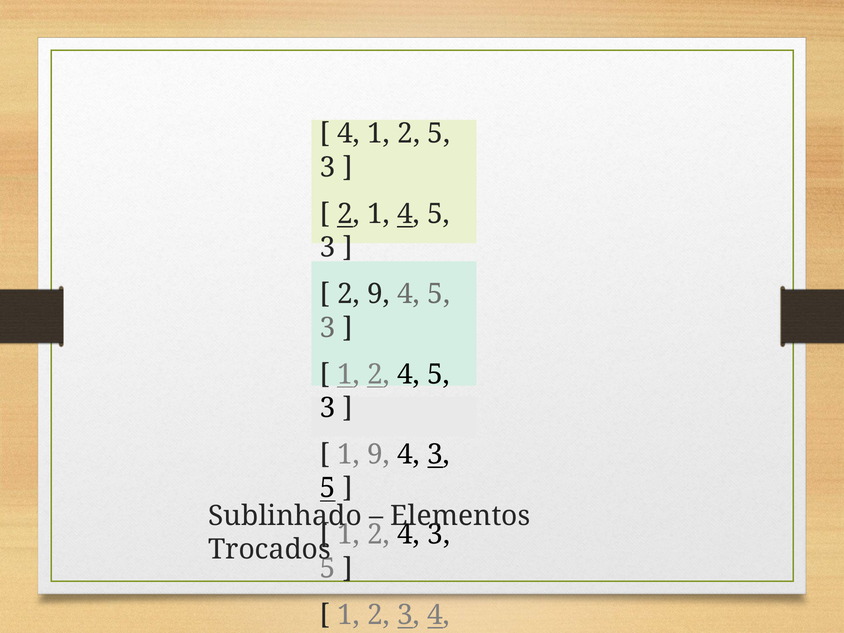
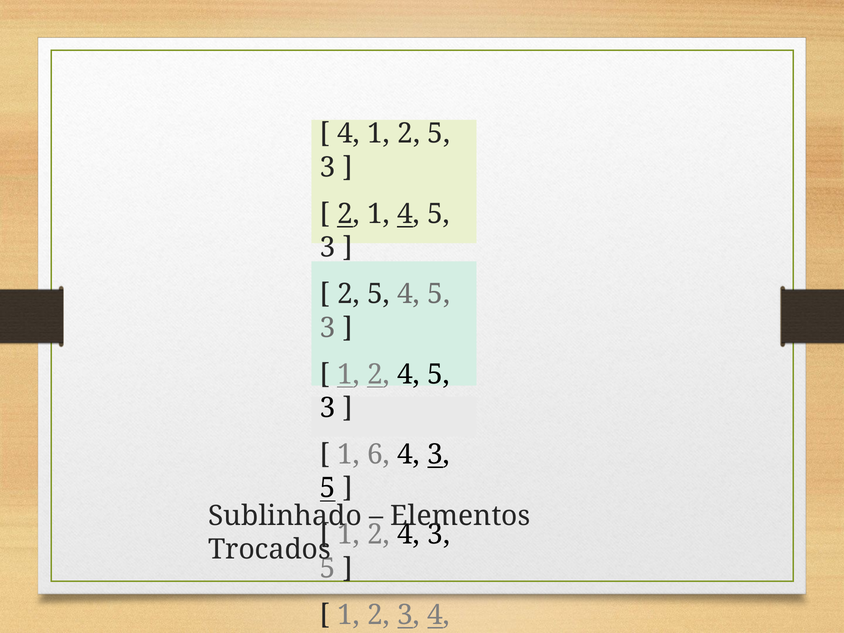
9: 9 -> 5 (379, 294)
1 9: 9 -> 6 (379, 454)
